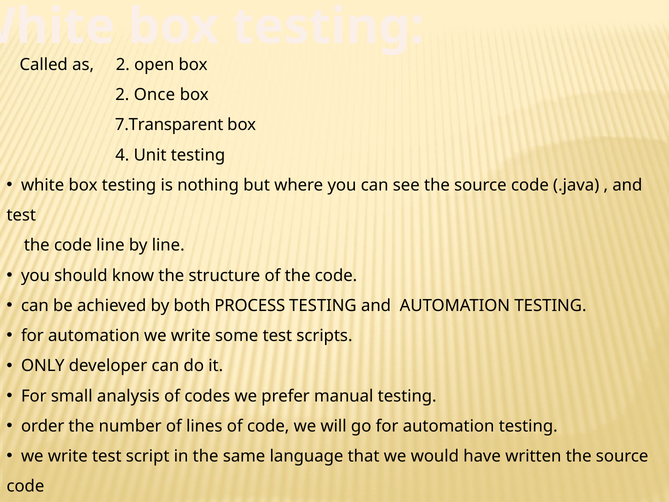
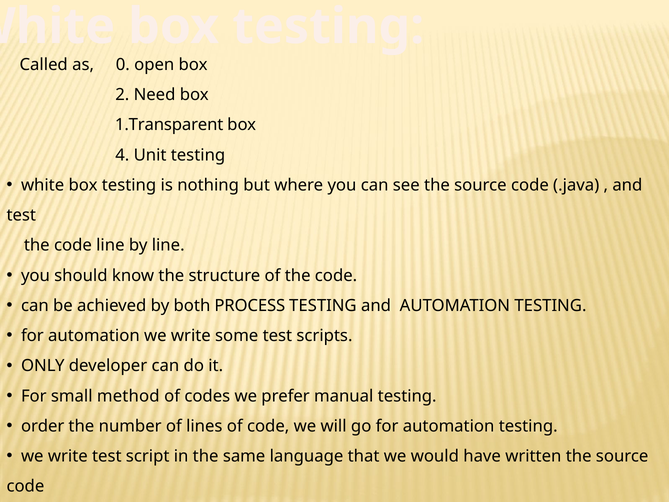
2: 2 -> 0 (123, 65)
Once: Once -> Need (155, 95)
7.Transparent: 7.Transparent -> 1.Transparent (169, 125)
analysis: analysis -> method (128, 396)
